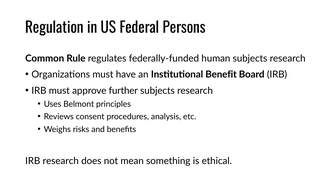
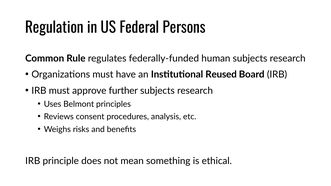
Benefit: Benefit -> Reused (221, 75)
IRB research: research -> principle (61, 161)
